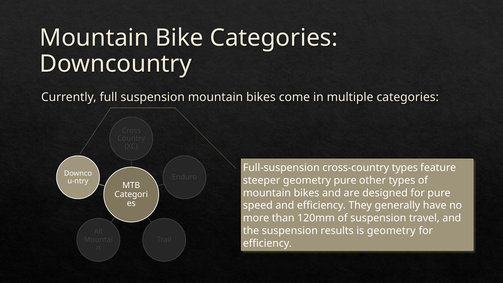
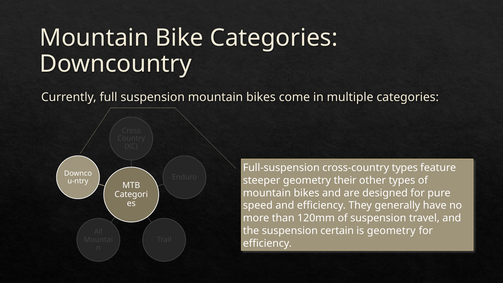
geometry pure: pure -> their (345, 180)
results: results -> certain (337, 231)
